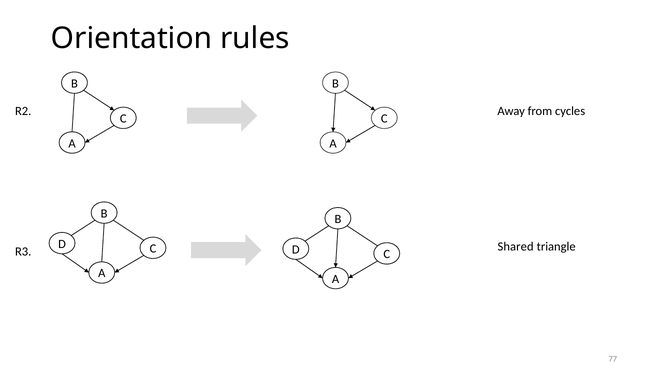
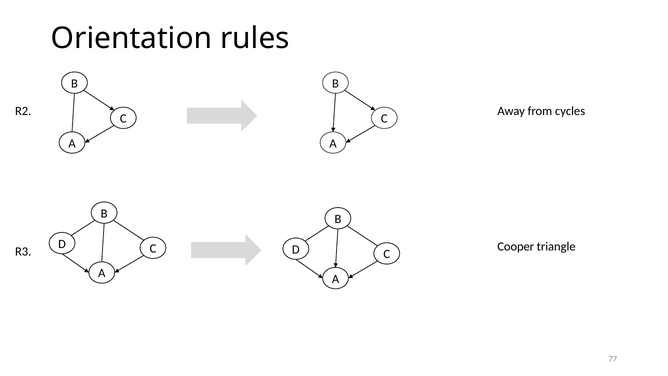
Shared: Shared -> Cooper (516, 247)
